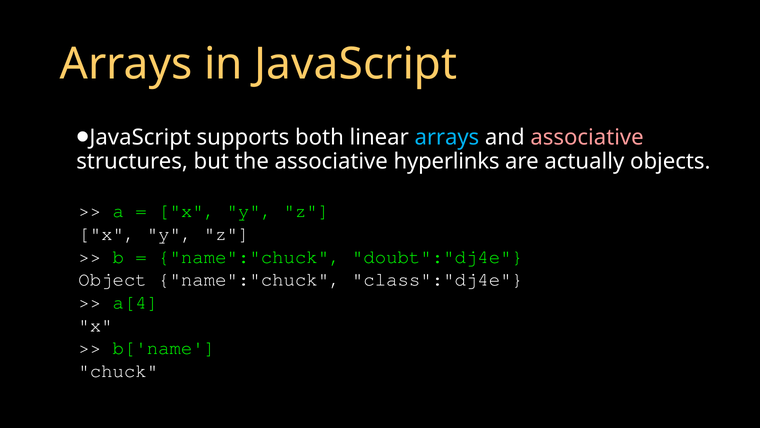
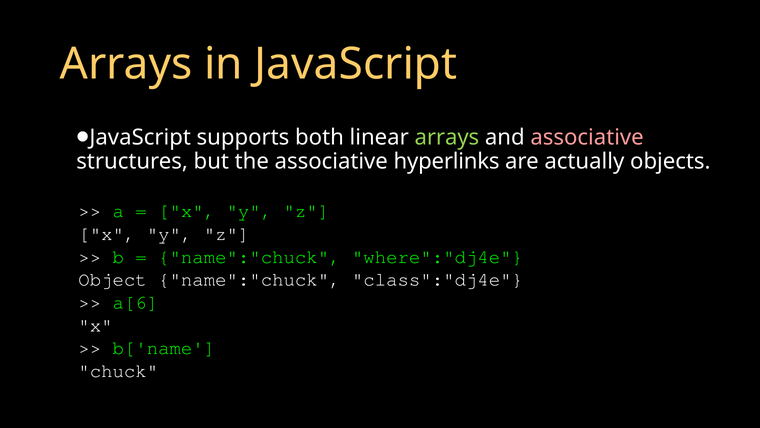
arrays colour: light blue -> light green (447, 137)
doubt":"dj4e: doubt":"dj4e -> where":"dj4e (437, 256)
a[4: a[4 -> a[6 (135, 302)
